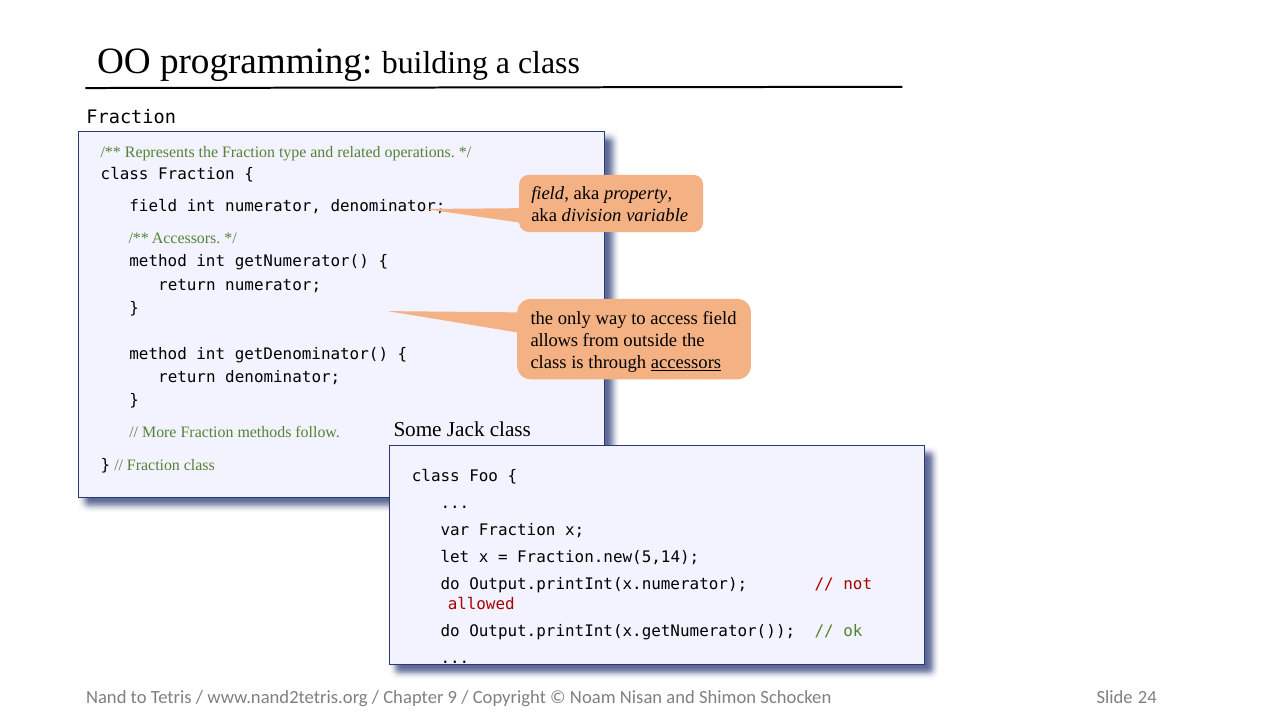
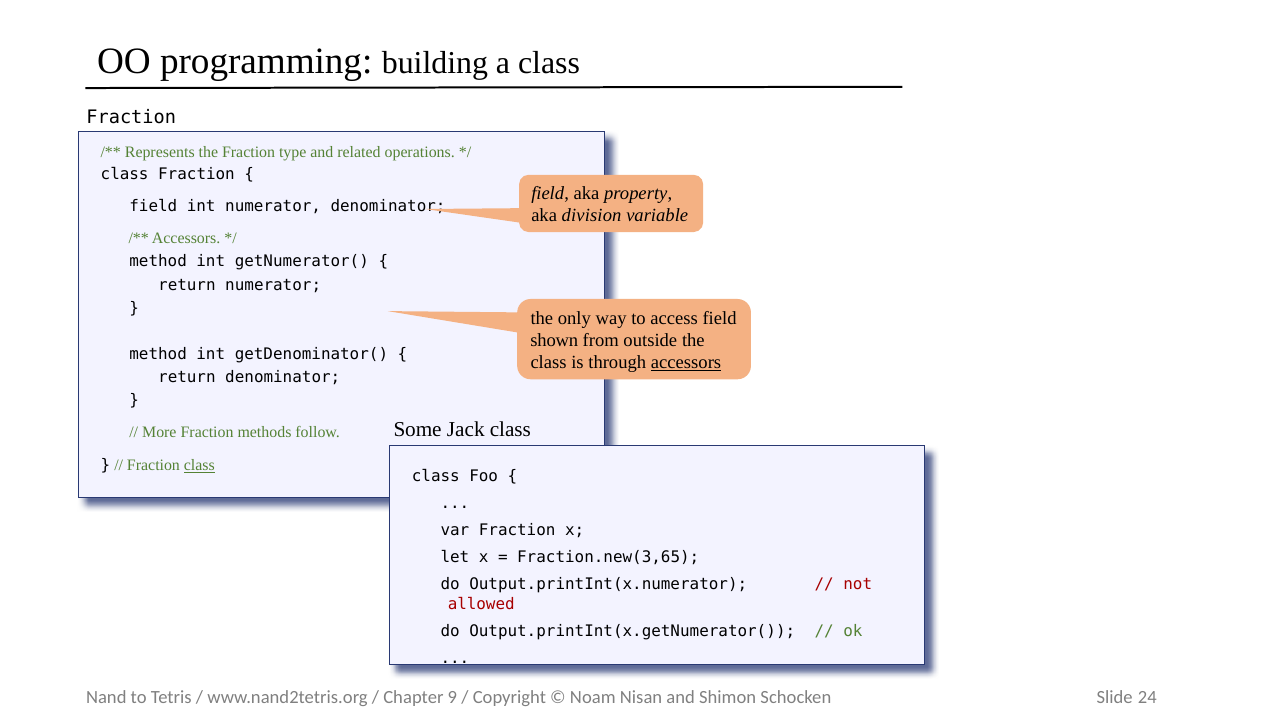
allows: allows -> shown (554, 340)
class underline: none -> present (199, 465)
Fraction.new(5,14: Fraction.new(5,14 -> Fraction.new(3,65 (608, 558)
